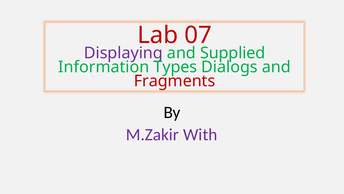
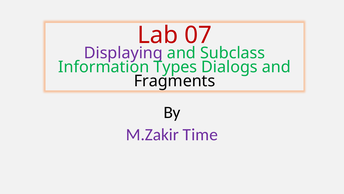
Supplied: Supplied -> Subclass (233, 53)
Fragments colour: red -> black (175, 81)
With: With -> Time (200, 134)
